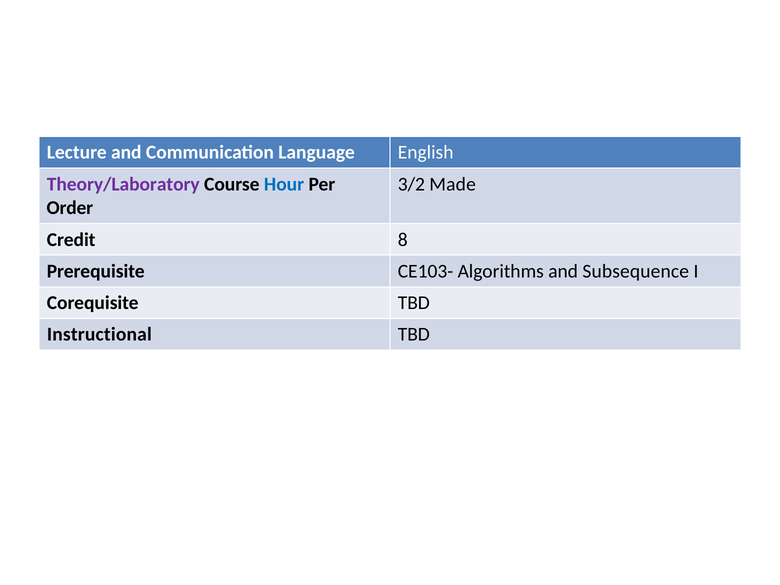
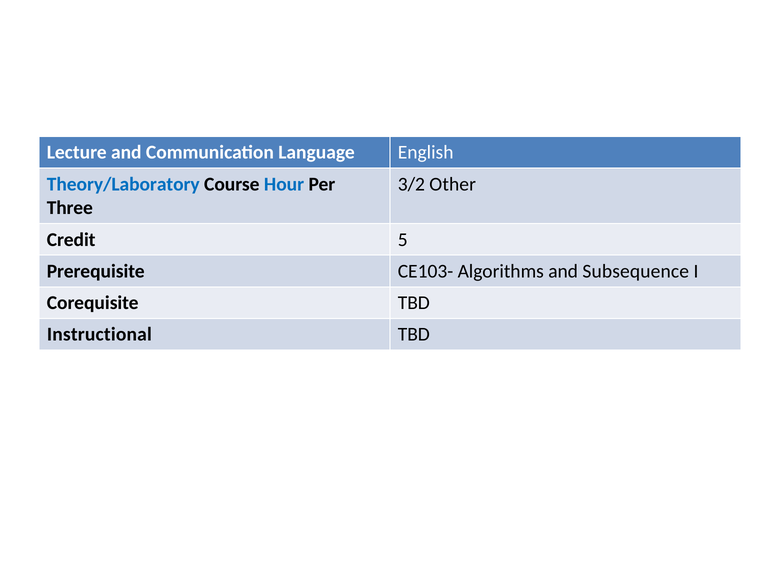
Theory/Laboratory colour: purple -> blue (123, 184)
Made: Made -> Other (453, 184)
Order: Order -> Three (70, 208)
8: 8 -> 5 (403, 240)
